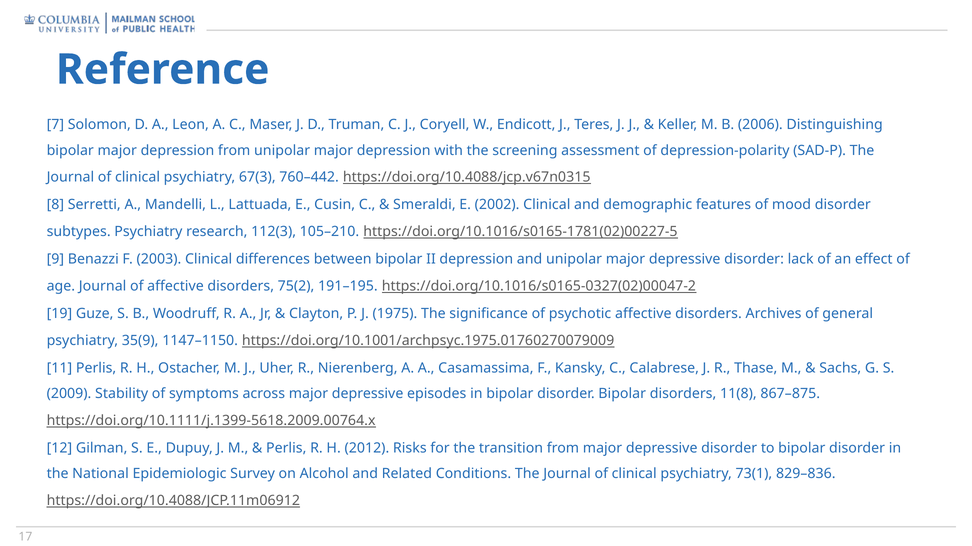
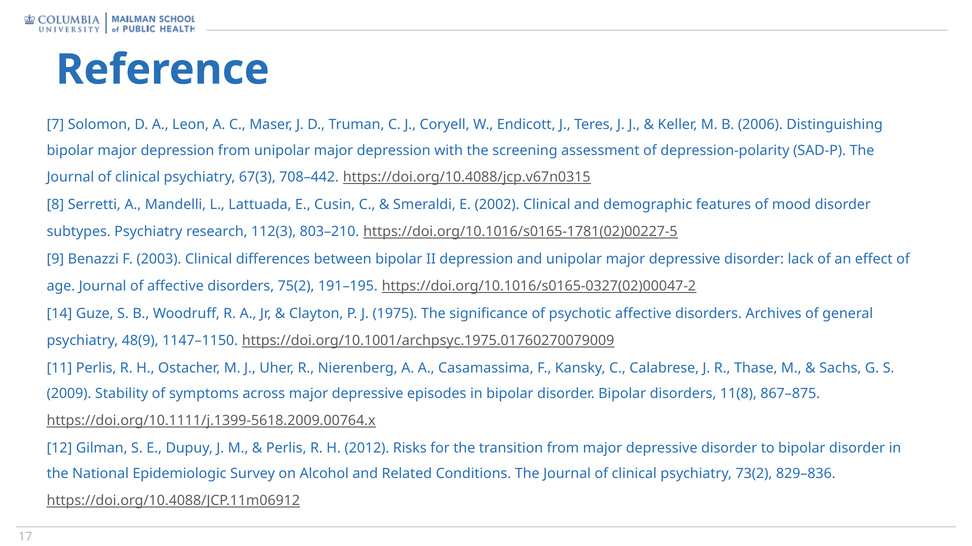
760–442: 760–442 -> 708–442 (309, 177)
105–210: 105–210 -> 803–210 (329, 232)
19: 19 -> 14 (59, 314)
35(9: 35(9 -> 48(9 (140, 341)
73(1: 73(1 -> 73(2 (754, 474)
